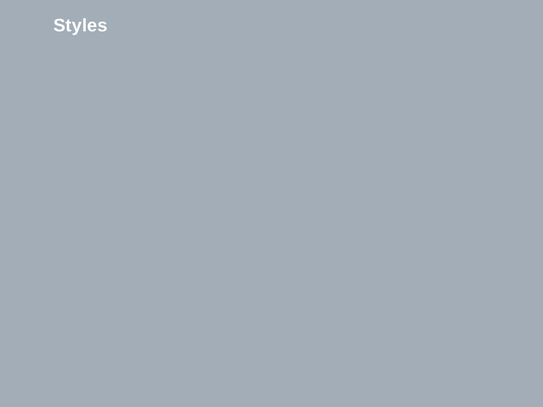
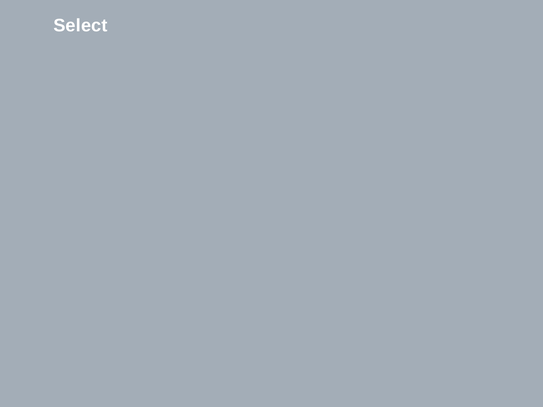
Styles: Styles -> Select (80, 25)
